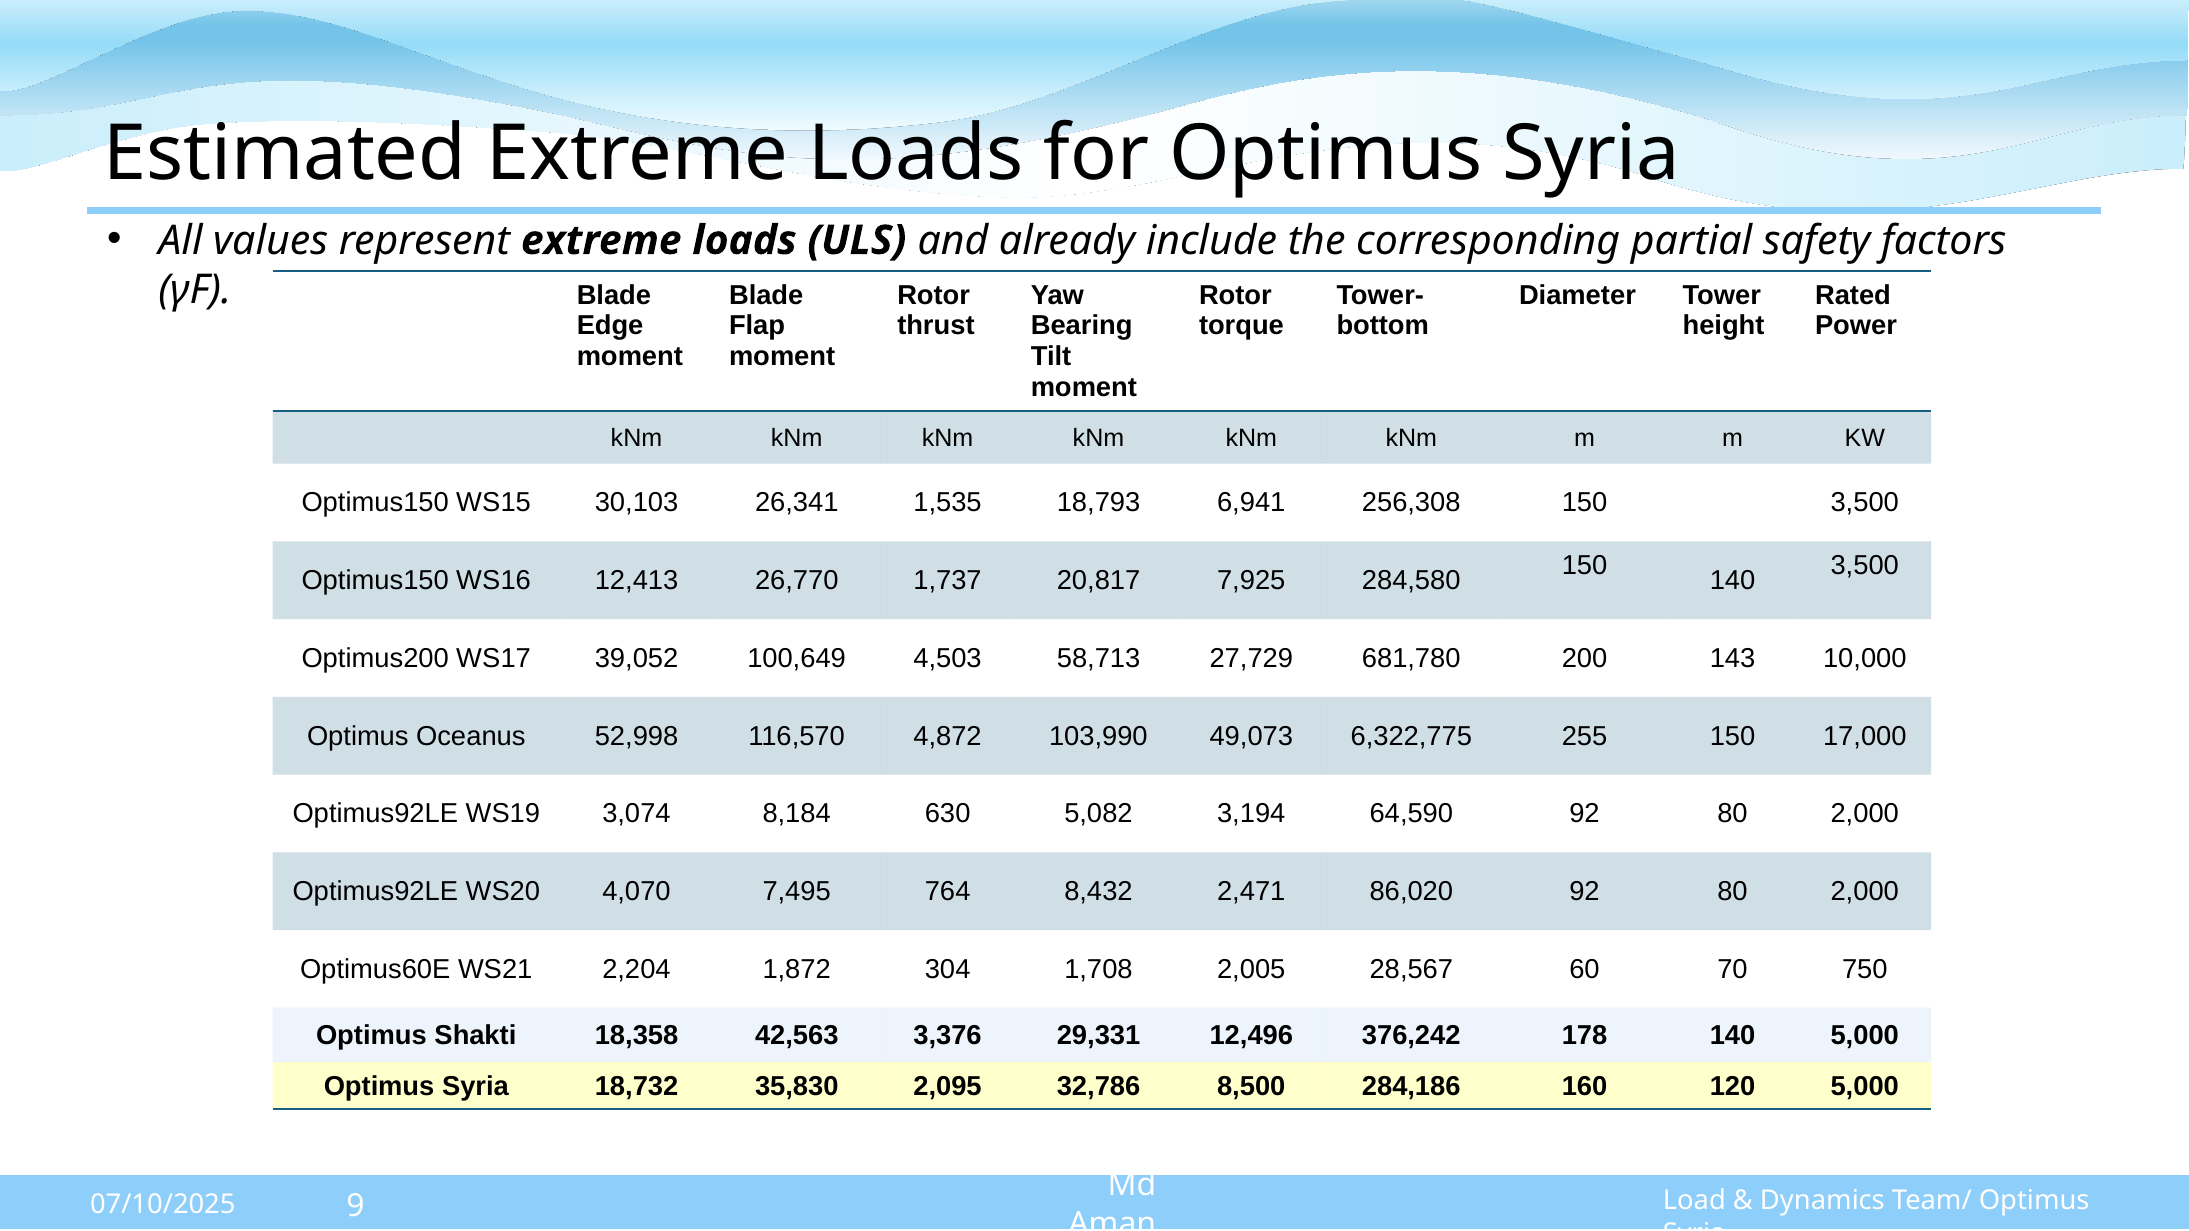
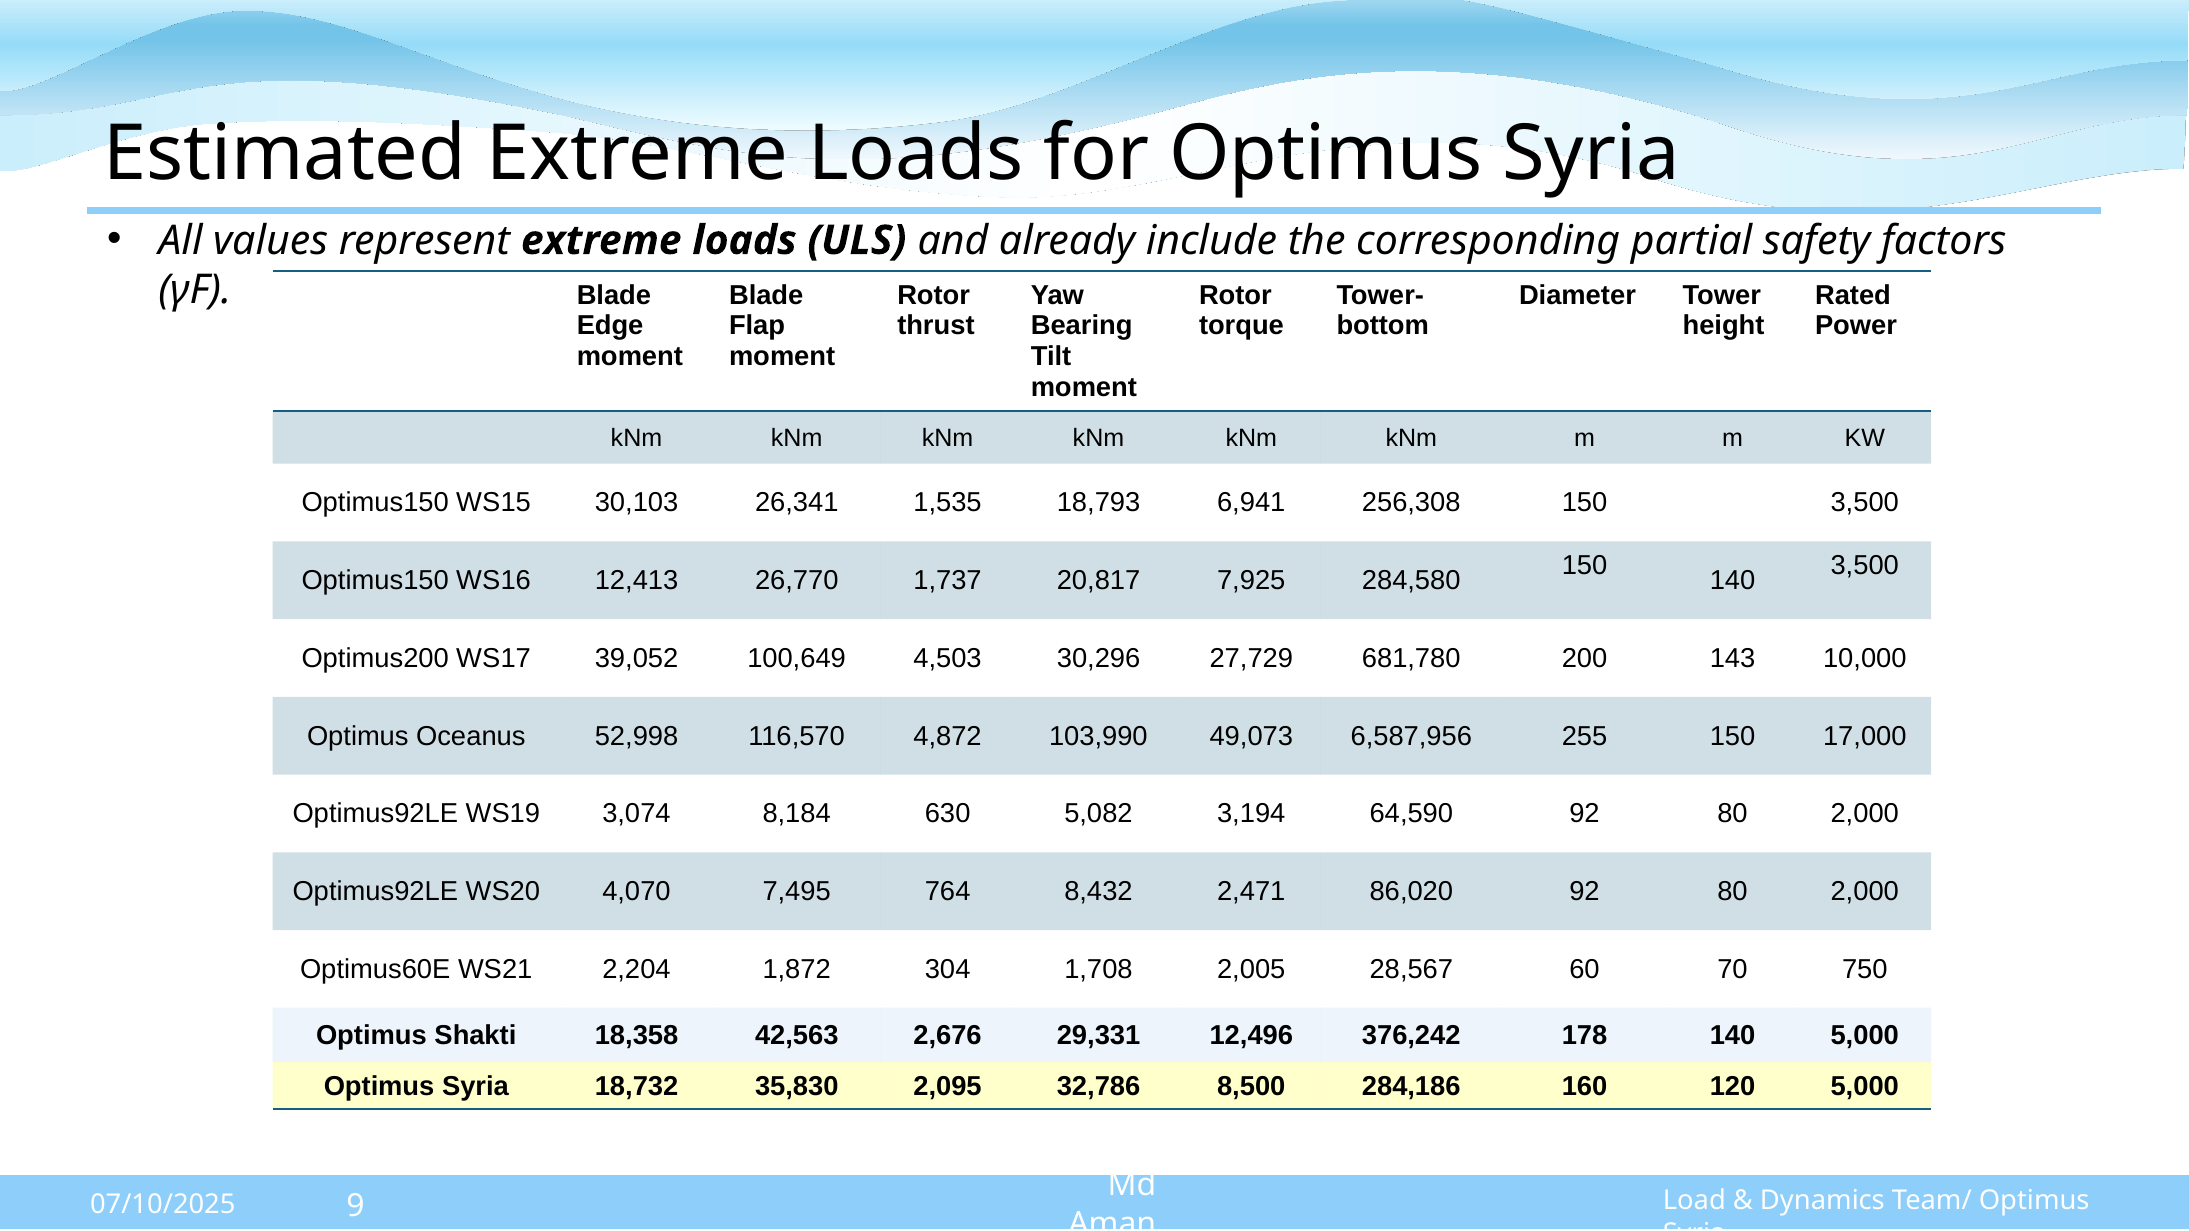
58,713: 58,713 -> 30,296 (1099, 659)
6,322,775: 6,322,775 -> 6,587,956 (1411, 736)
3,376: 3,376 -> 2,676 (948, 1036)
